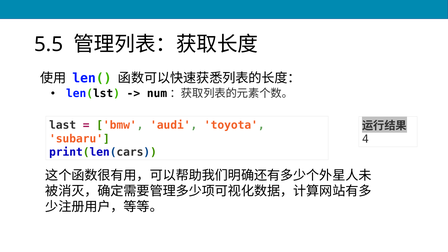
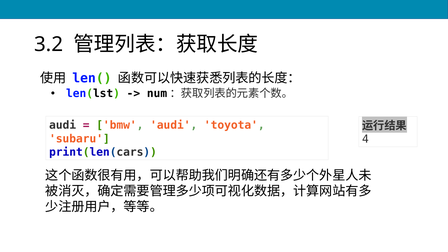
5.5: 5.5 -> 3.2 (49, 44)
last: last -> audi (63, 125)
